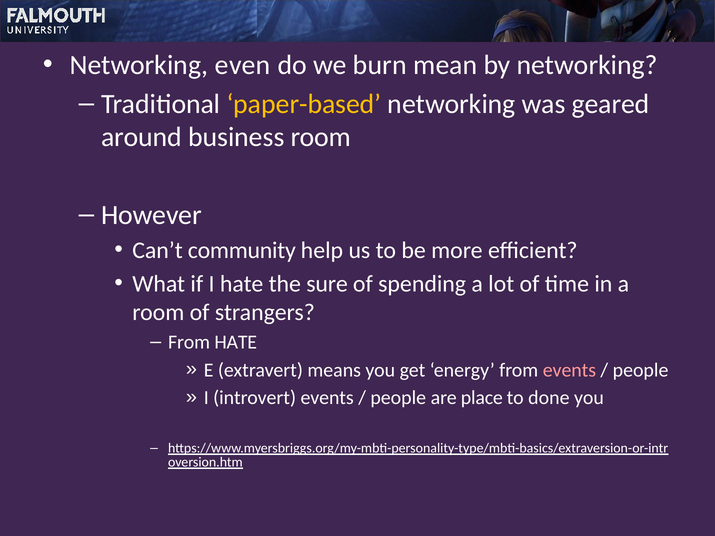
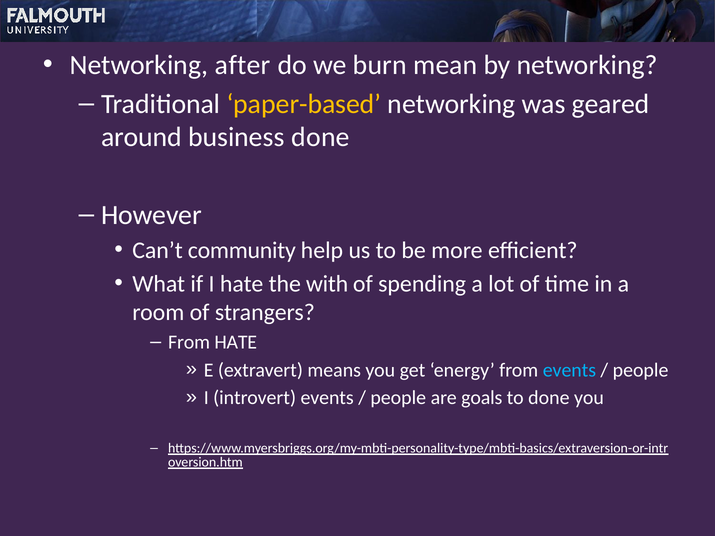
even: even -> after (243, 65)
business room: room -> done (320, 137)
sure: sure -> with (327, 284)
events colour: pink -> light blue (569, 370)
place: place -> goals (482, 398)
